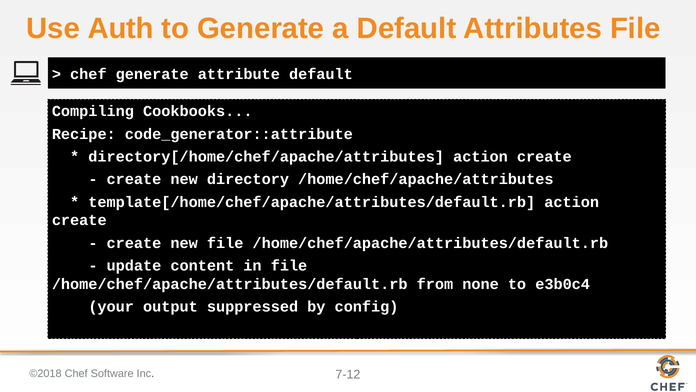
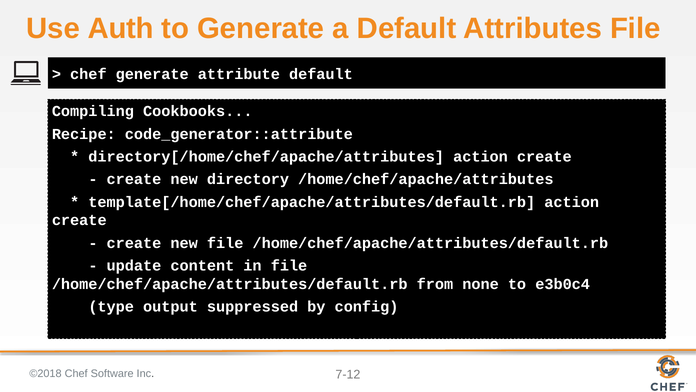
your: your -> type (111, 306)
